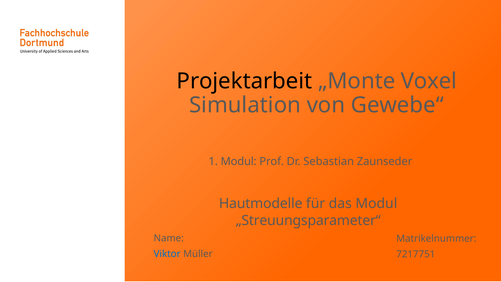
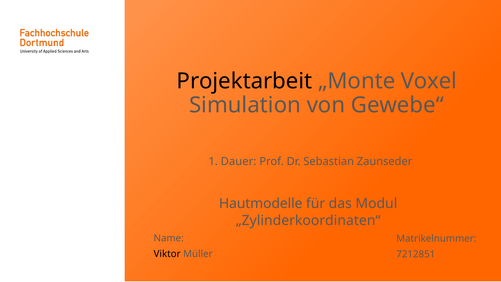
1 Modul: Modul -> Dauer (239, 161)
„Streuungsparameter“: „Streuungsparameter“ -> „Zylinderkoordinaten“ (308, 220)
Viktor colour: blue -> black (167, 254)
7217751: 7217751 -> 7212851 (416, 254)
